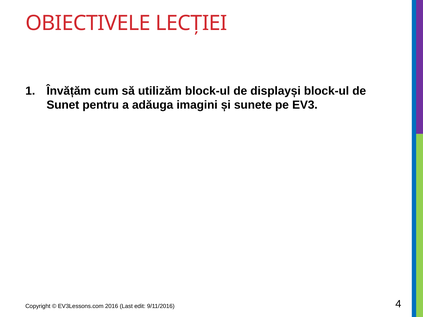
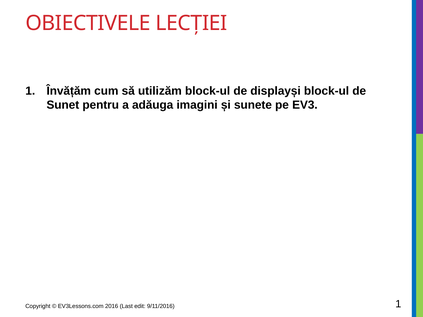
9/11/2016 4: 4 -> 1 (398, 304)
